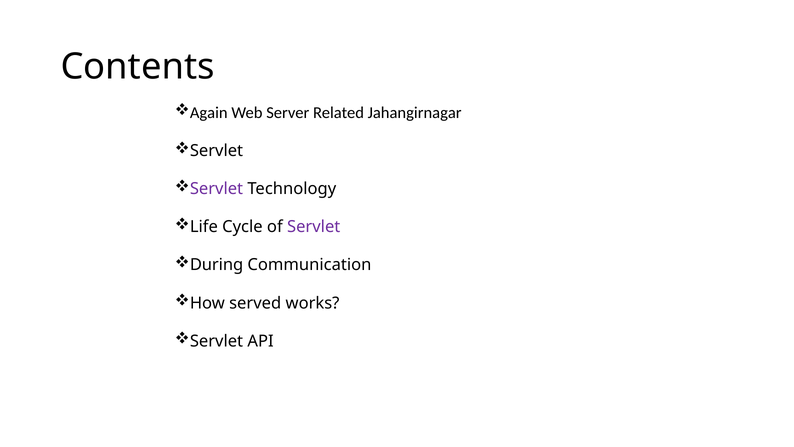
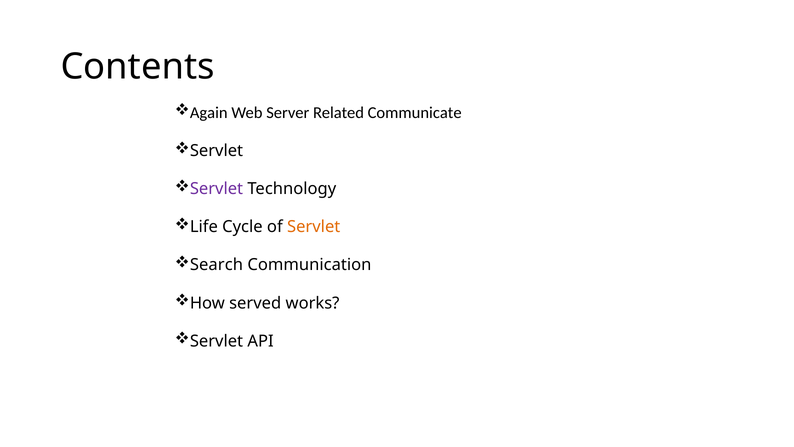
Jahangirnagar: Jahangirnagar -> Communicate (415, 113)
Servlet colour: purple -> orange (314, 227)
During: During -> Search (216, 265)
